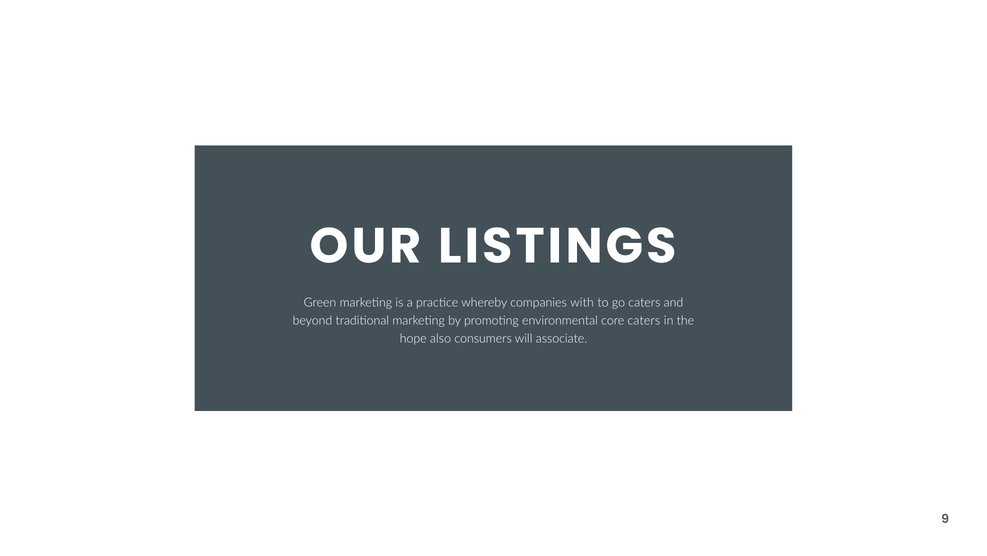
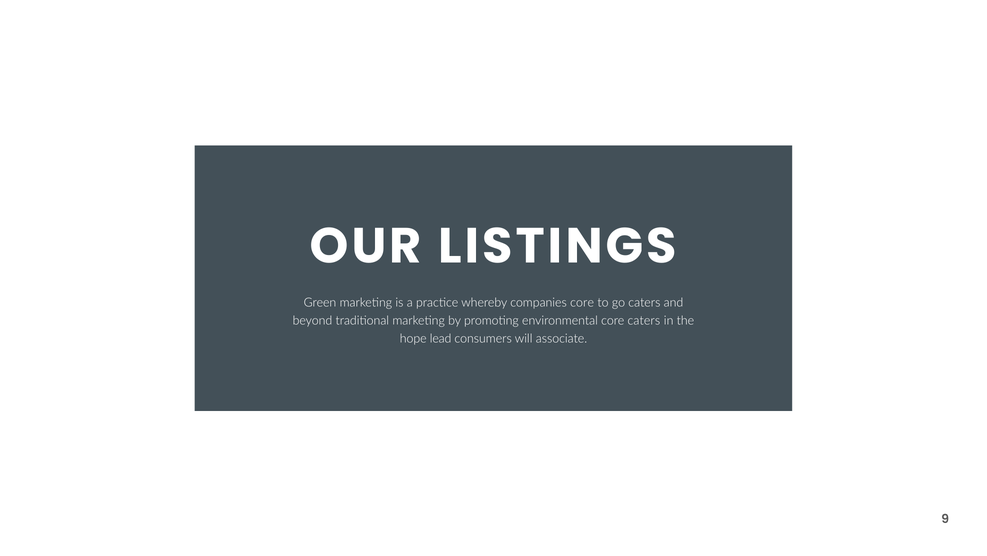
companies with: with -> core (582, 302)
also: also -> lead (441, 338)
